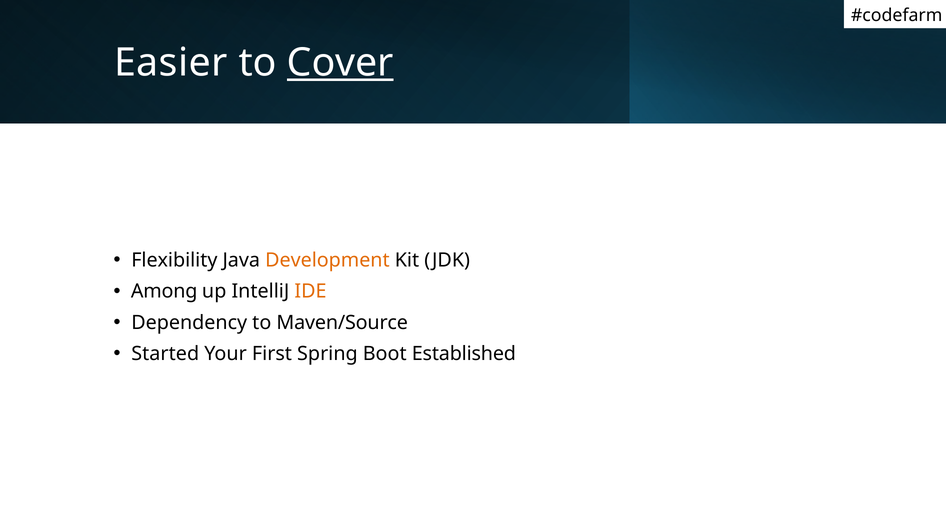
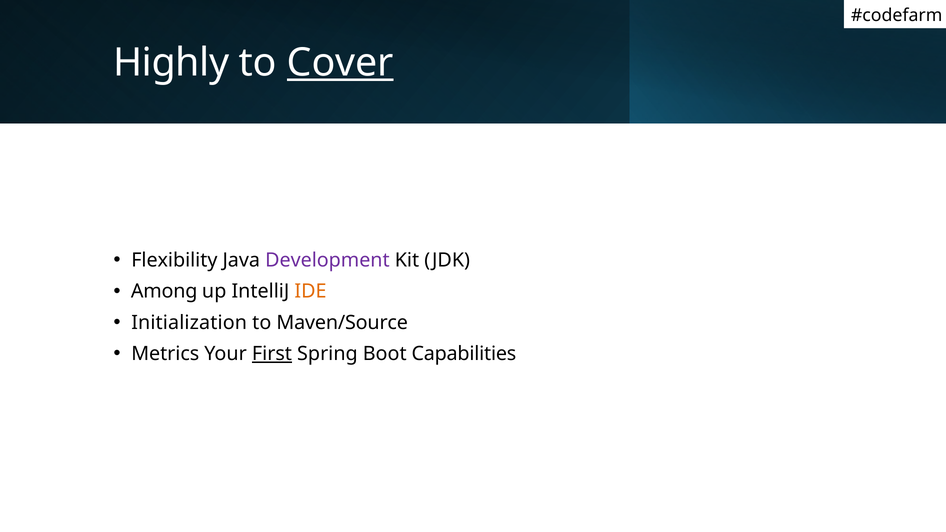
Easier: Easier -> Highly (171, 63)
Development colour: orange -> purple (327, 260)
Dependency: Dependency -> Initialization (189, 323)
Started: Started -> Metrics (165, 354)
First underline: none -> present (272, 354)
Established: Established -> Capabilities (464, 354)
